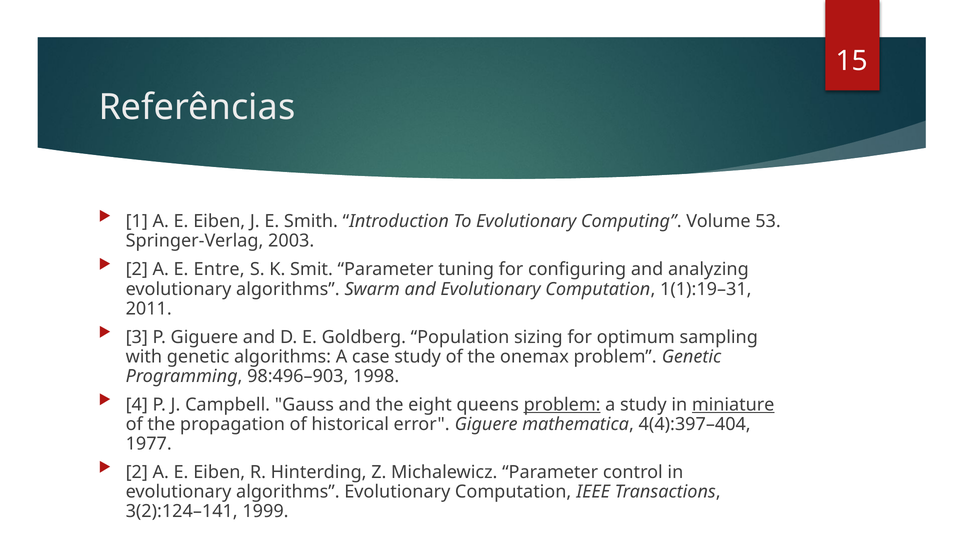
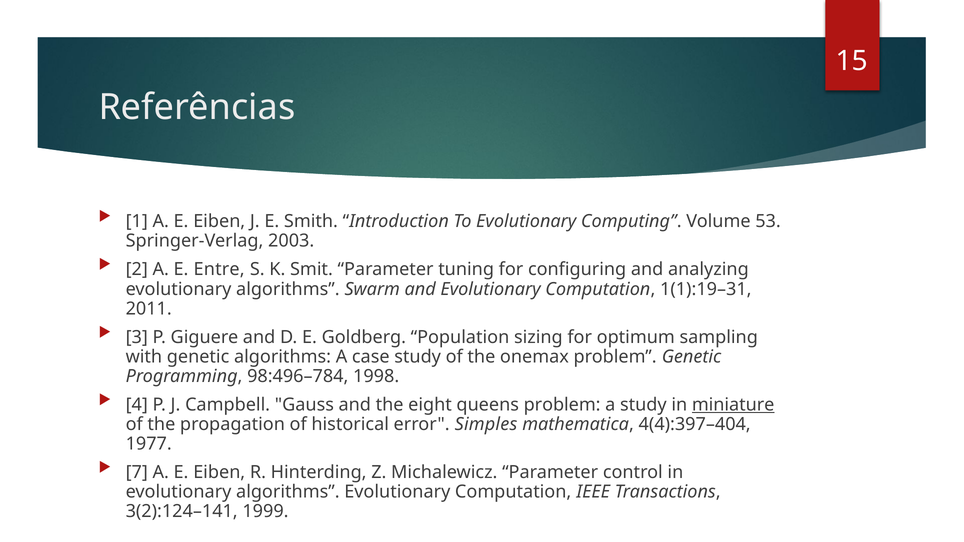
98:496–903: 98:496–903 -> 98:496–784 (298, 376)
problem underline: present -> none (562, 405)
error Giguere: Giguere -> Simples (486, 424)
2: 2 -> 7 (137, 472)
